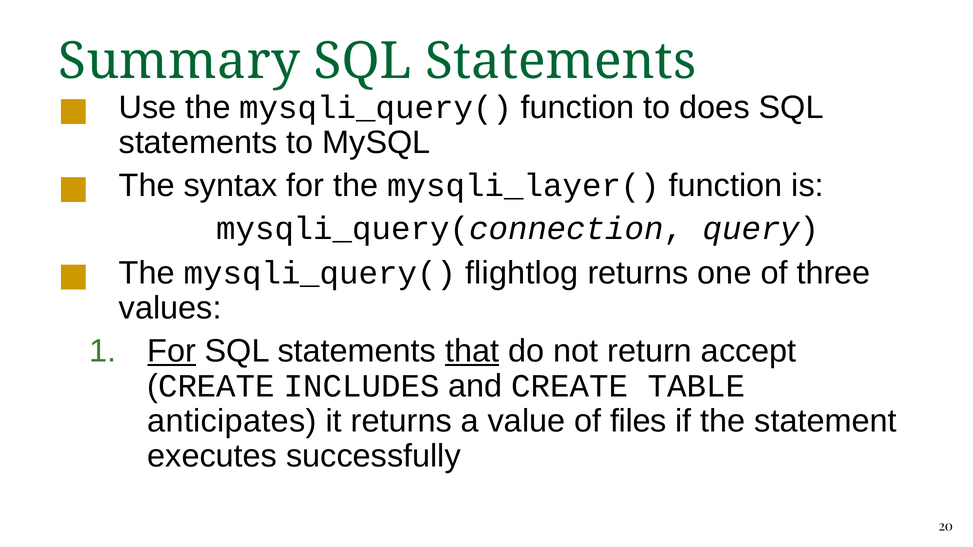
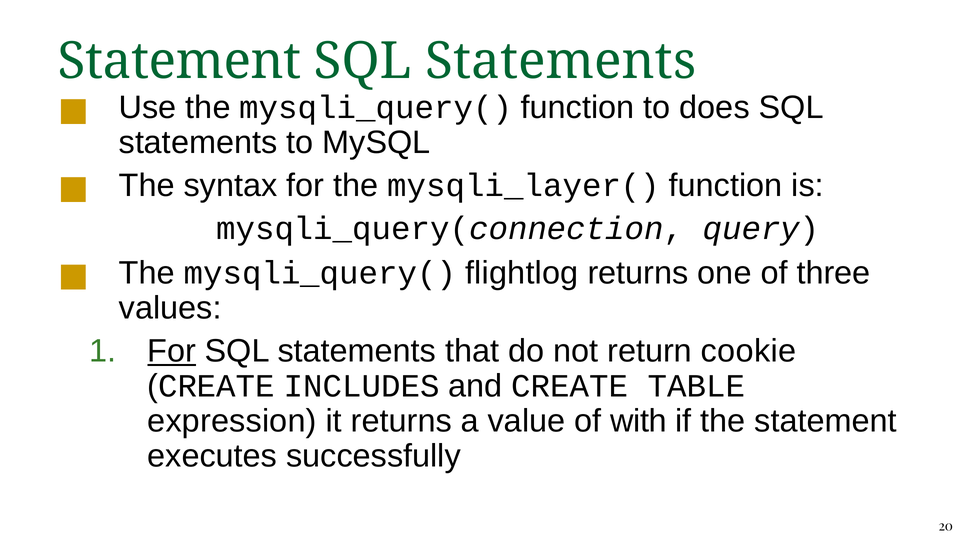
Summary: Summary -> Statement (180, 62)
that underline: present -> none (472, 351)
accept: accept -> cookie (749, 351)
anticipates: anticipates -> expression (232, 421)
files: files -> with (638, 421)
